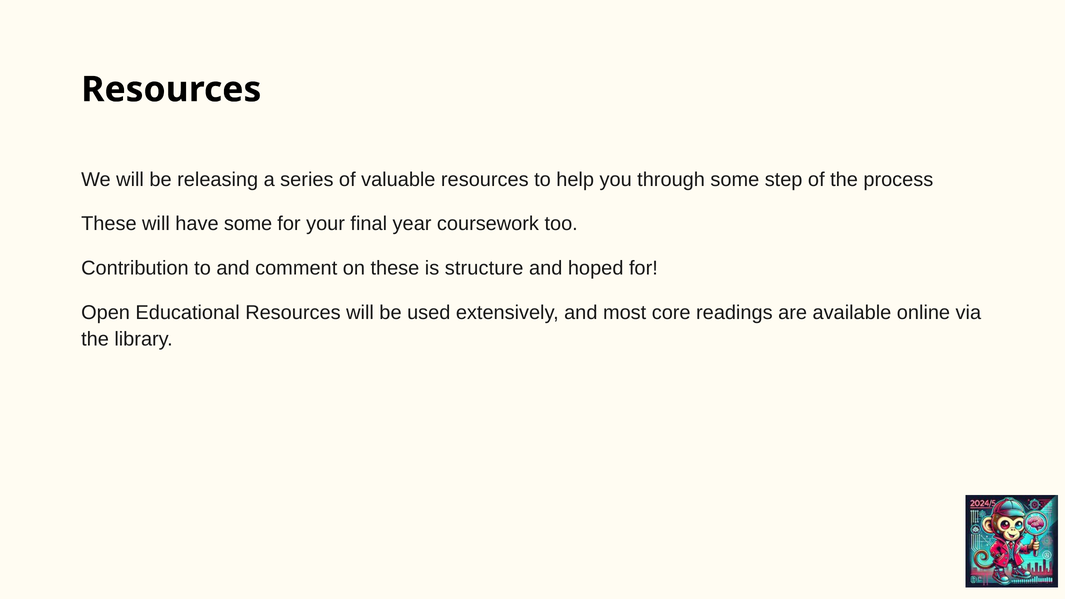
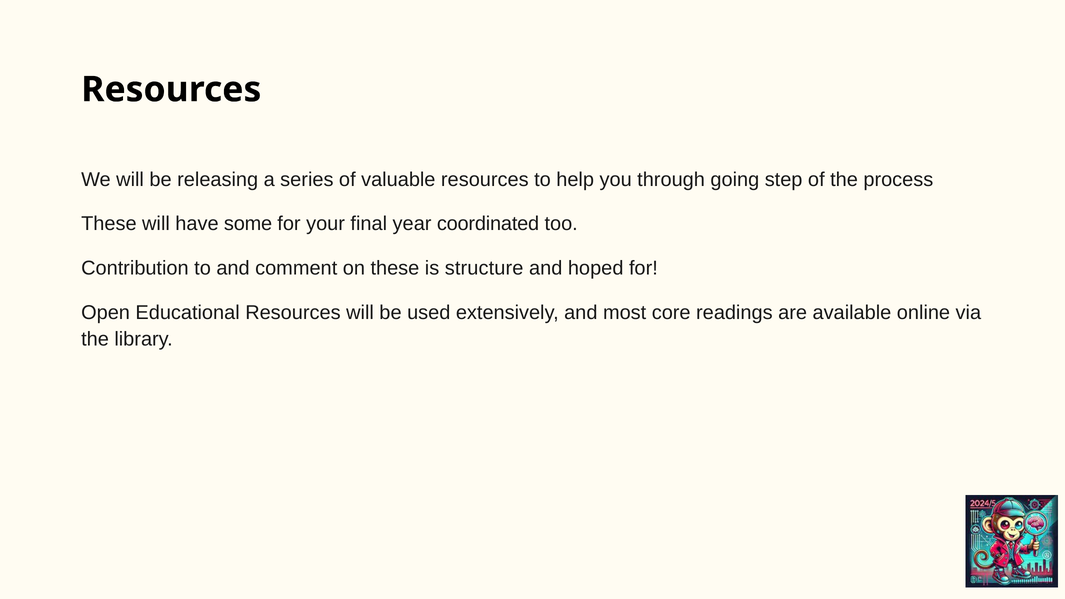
through some: some -> going (735, 180)
coursework: coursework -> coordinated (488, 224)
